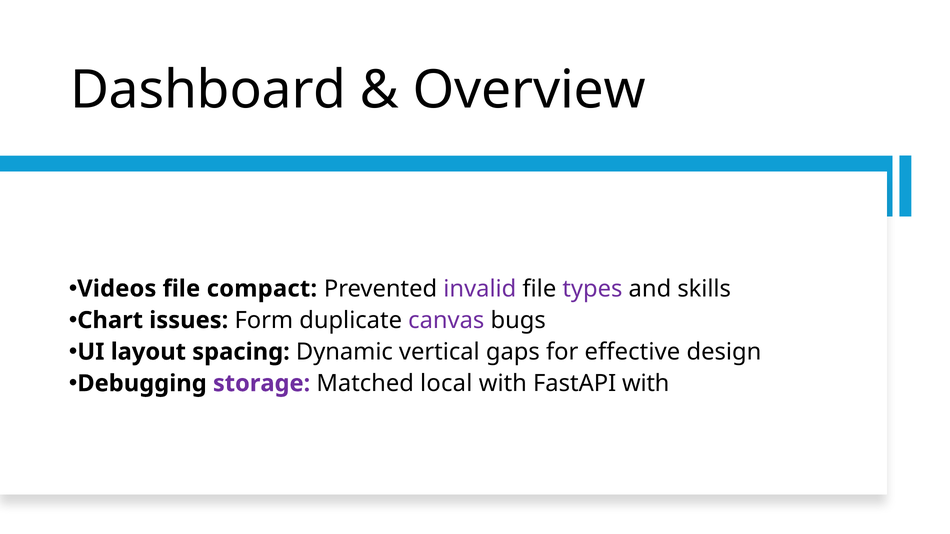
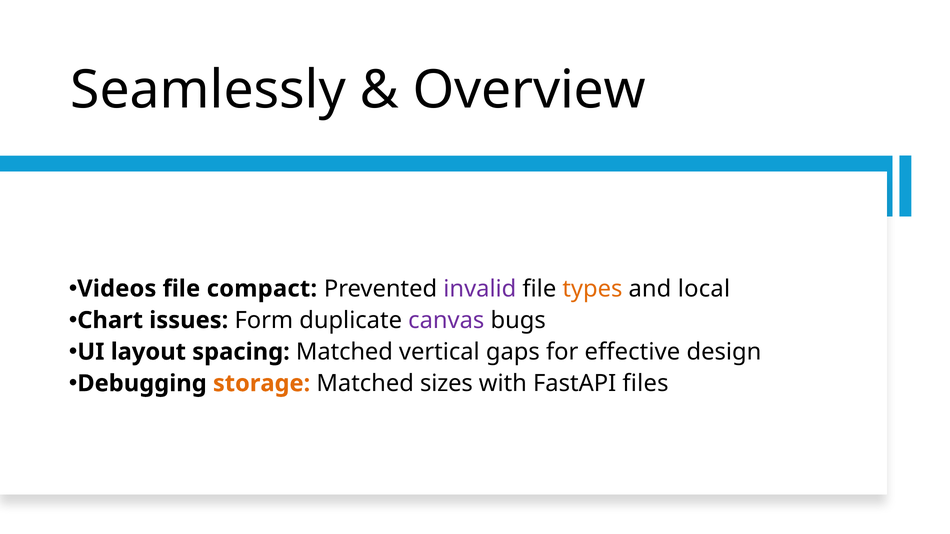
Dashboard: Dashboard -> Seamlessly (208, 90)
types colour: purple -> orange (592, 289)
skills: skills -> local (704, 289)
spacing Dynamic: Dynamic -> Matched (344, 352)
storage colour: purple -> orange (262, 384)
local: local -> sizes (446, 384)
FastAPI with: with -> files (646, 384)
